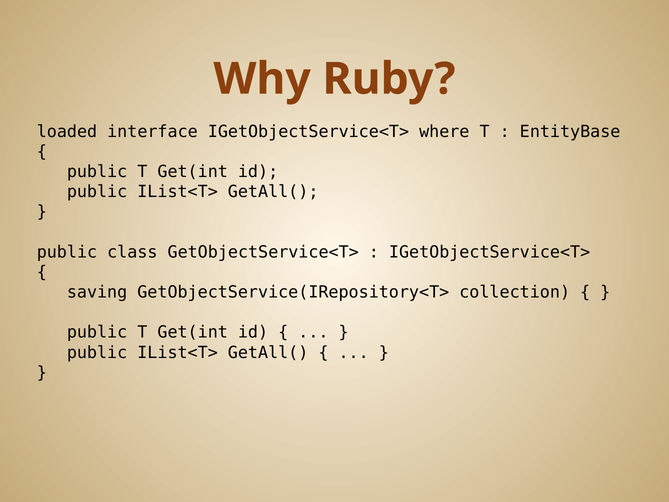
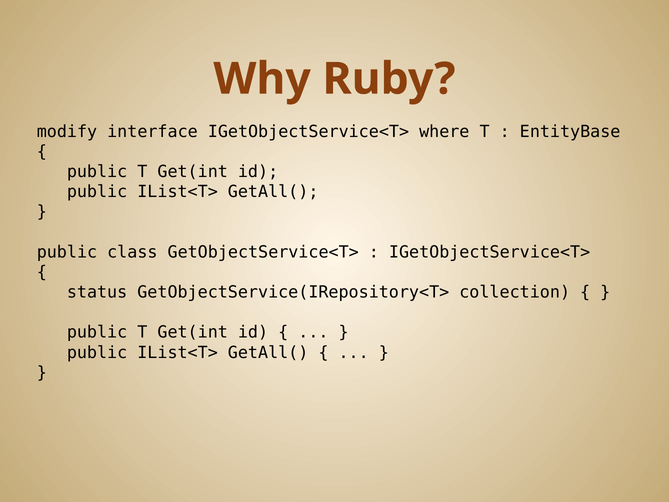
loaded: loaded -> modify (67, 132)
saving: saving -> status (97, 292)
